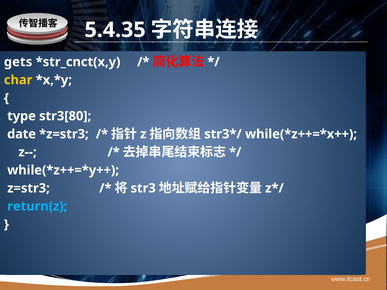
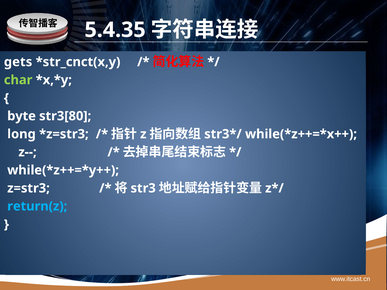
char colour: yellow -> light green (18, 80)
type: type -> byte (22, 116)
date: date -> long (21, 134)
